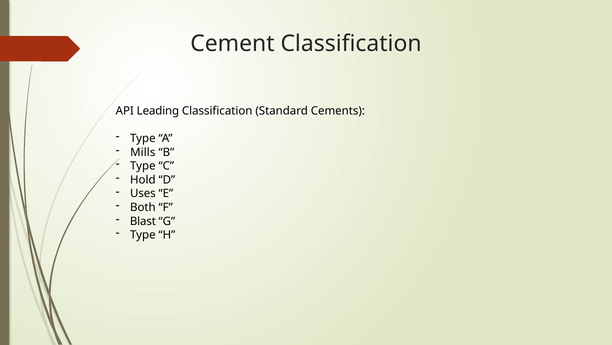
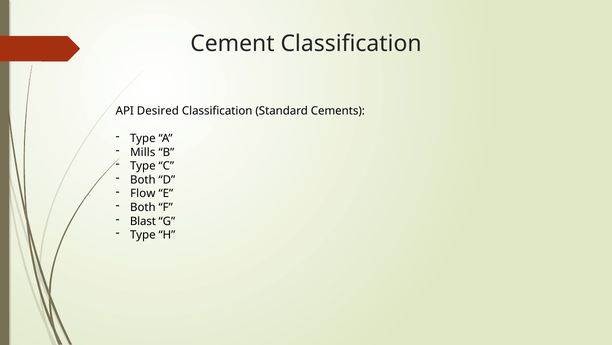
Leading: Leading -> Desired (158, 111)
Hold: Hold -> Both (143, 179)
Uses: Uses -> Flow (143, 193)
